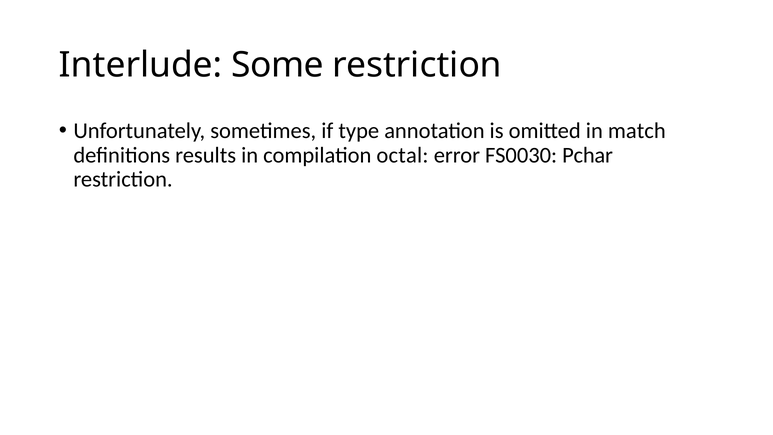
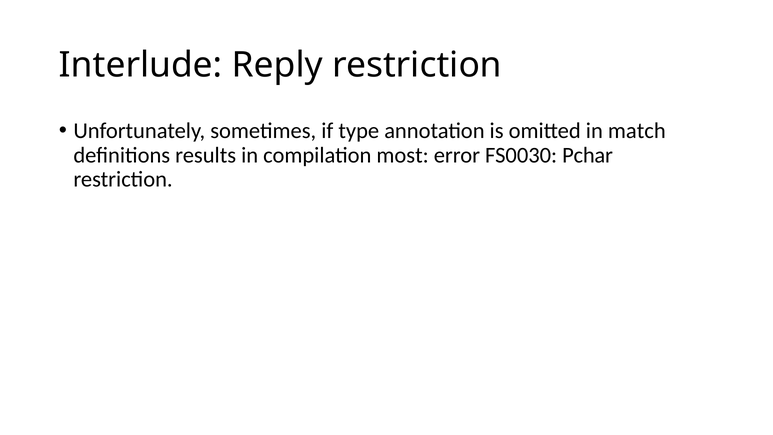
Some: Some -> Reply (277, 65)
octal: octal -> most (403, 155)
